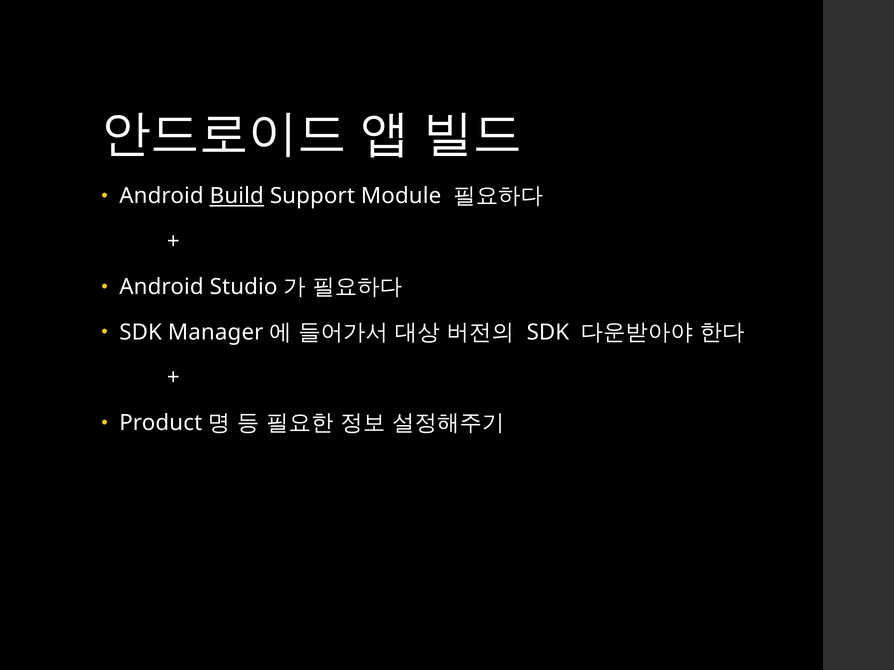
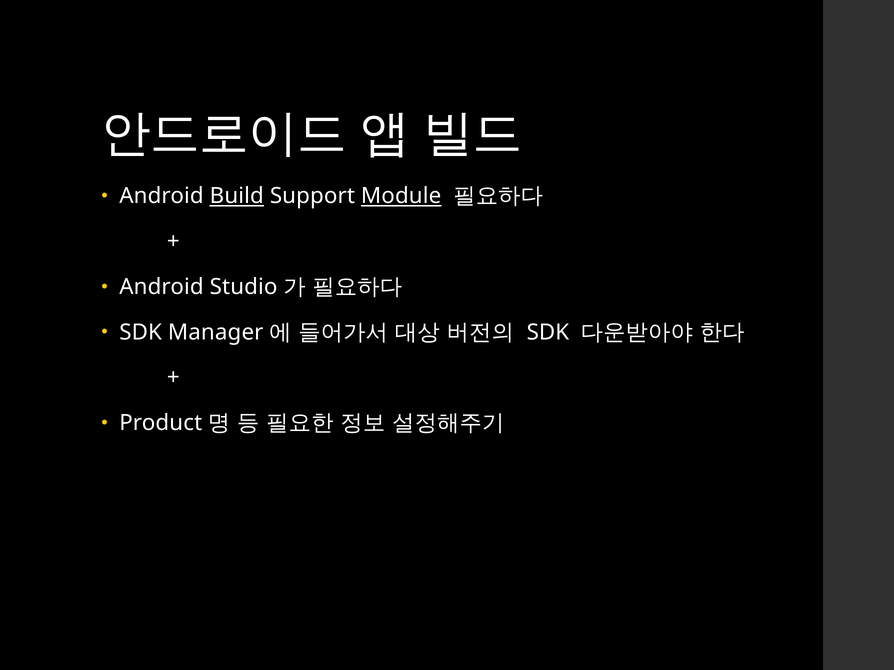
Module underline: none -> present (401, 196)
